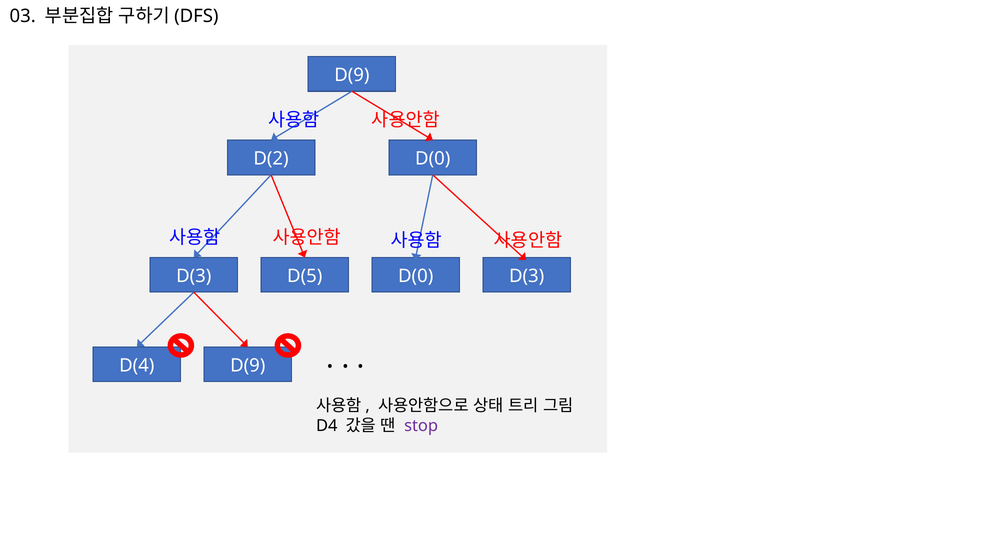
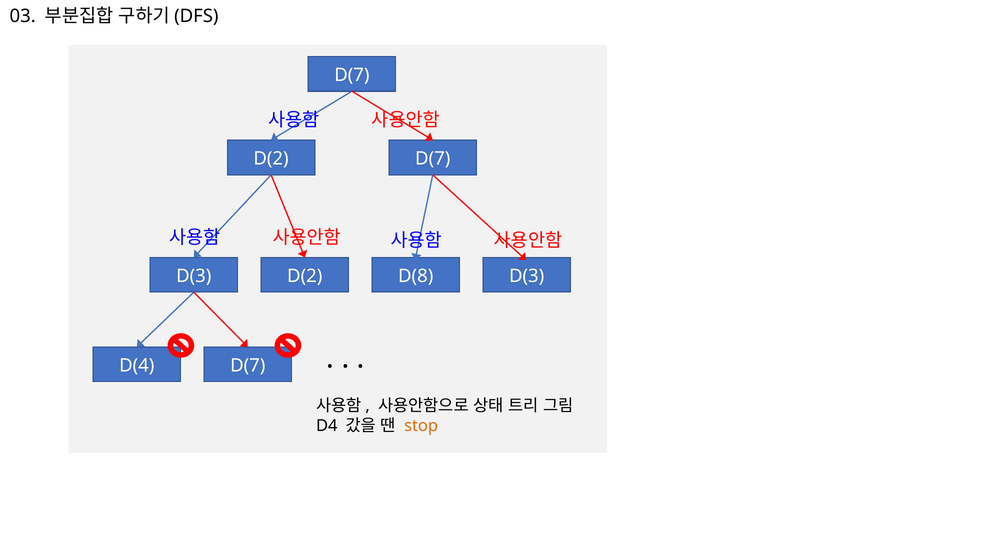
D(9: D(9 -> D(7 (352, 75)
D(2 D(0: D(0 -> D(7 (433, 159)
D(0: D(0 -> D(8 (416, 276)
D(3 D(5: D(5 -> D(2 (305, 276)
D(4 D(9: D(9 -> D(7 (248, 366)
stop colour: purple -> orange (421, 426)
